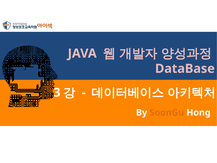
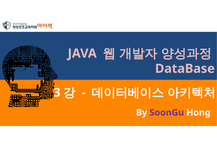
SoonGu colour: orange -> purple (167, 112)
